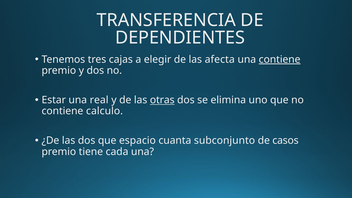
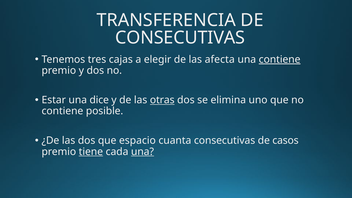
DEPENDIENTES: DEPENDIENTES -> CONSECUTIVAS (180, 38)
real: real -> dice (99, 100)
calculo: calculo -> posible (105, 111)
cuanta subconjunto: subconjunto -> consecutivas (225, 141)
tiene underline: none -> present (91, 152)
una underline: none -> present (142, 152)
